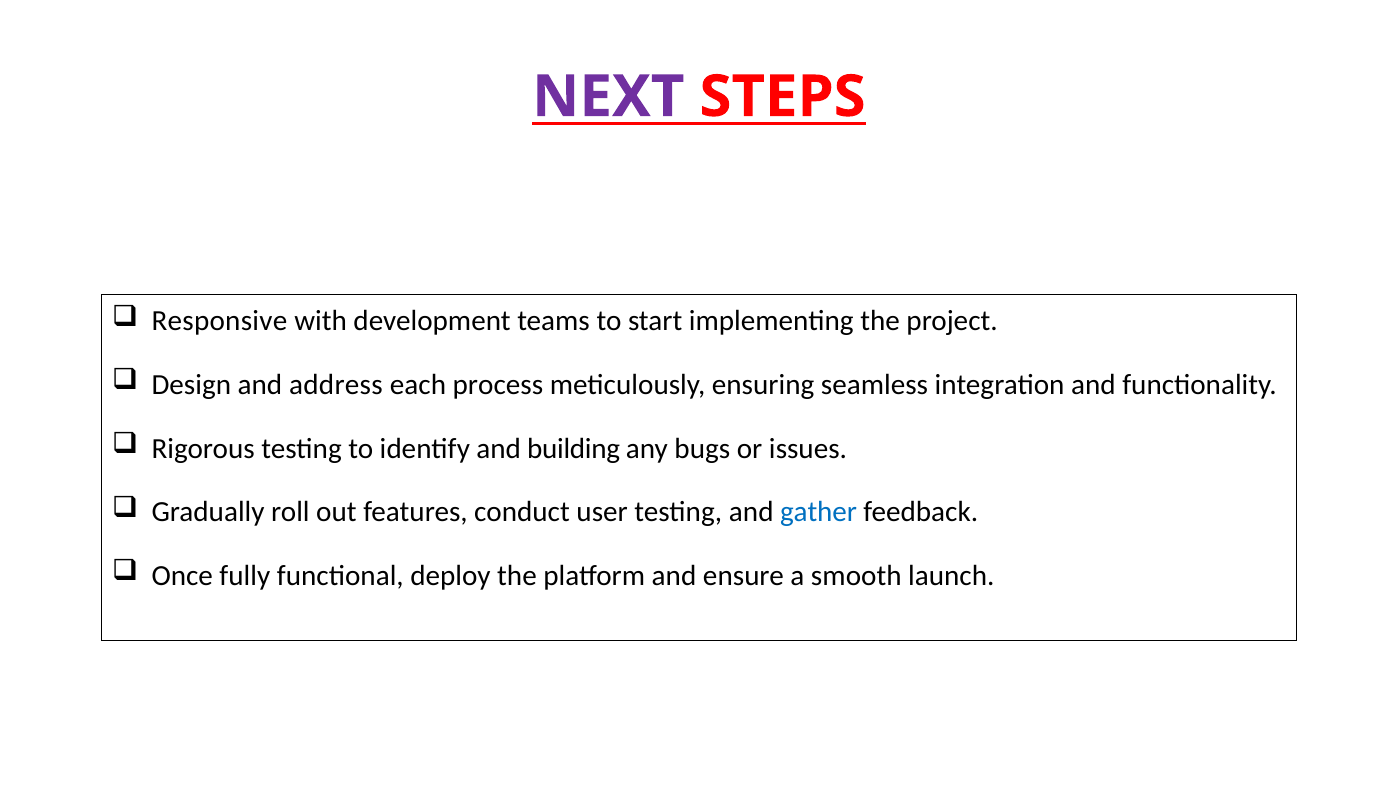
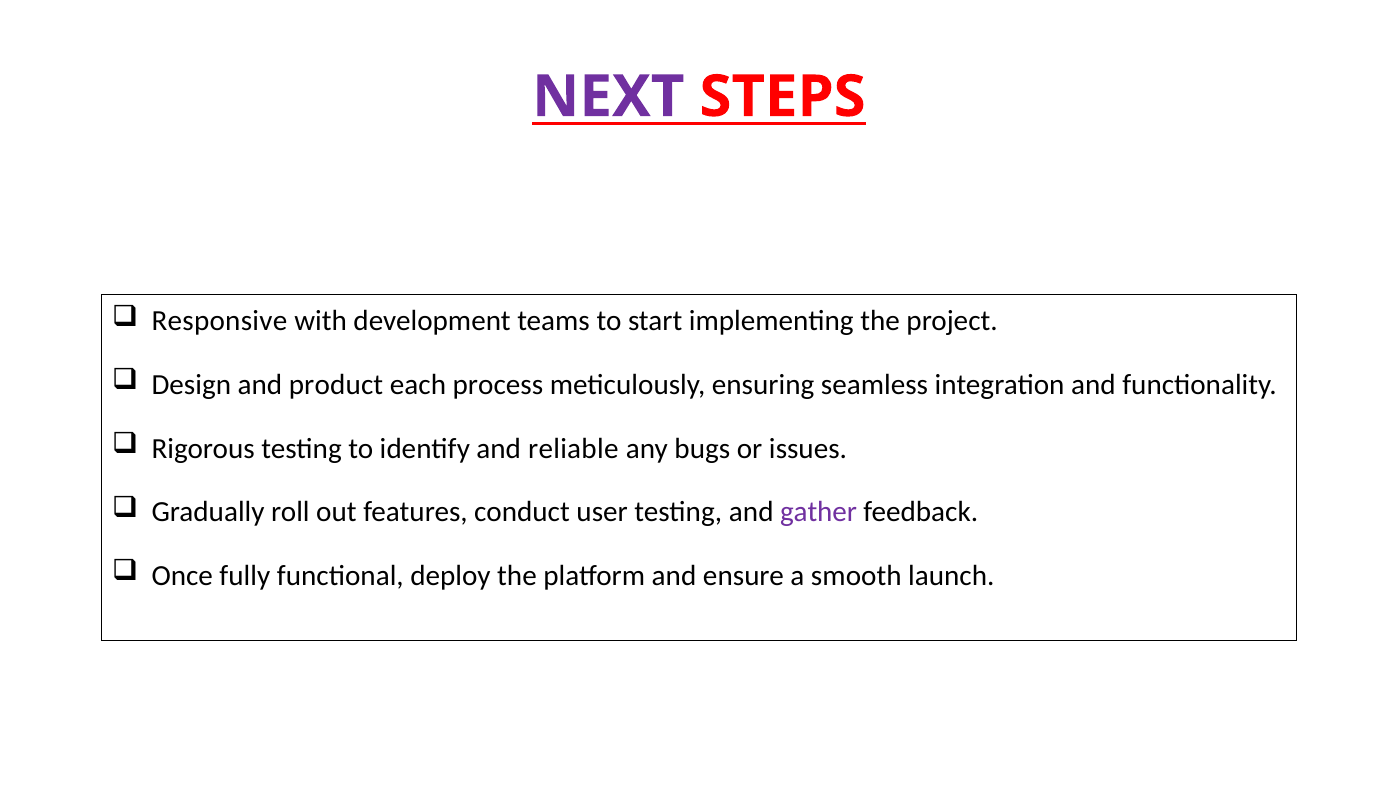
address: address -> product (336, 385)
building: building -> reliable (573, 449)
gather colour: blue -> purple (819, 512)
